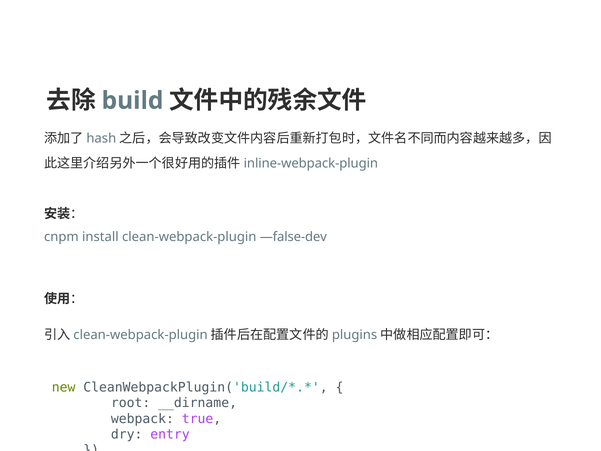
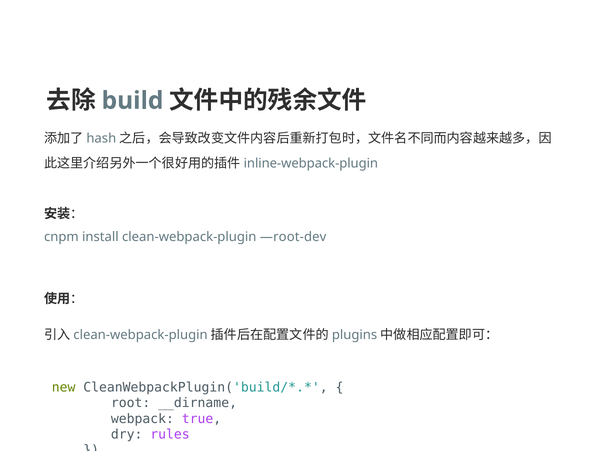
—false-dev: —false-dev -> —root-dev (293, 237)
entry: entry -> rules (170, 434)
